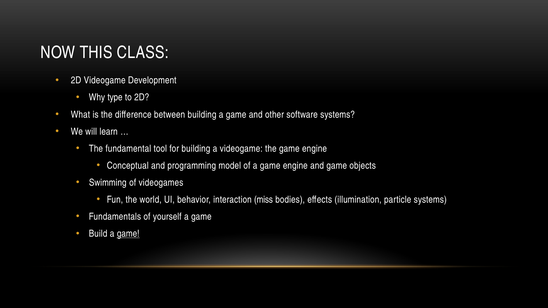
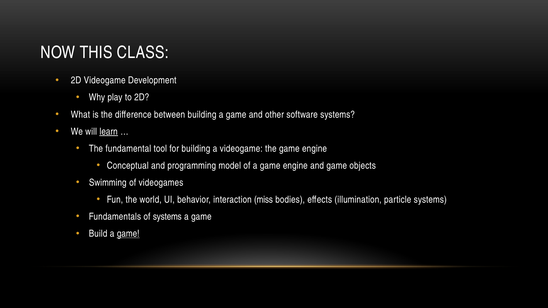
type: type -> play (115, 98)
learn underline: none -> present (109, 132)
of yourself: yourself -> systems (167, 217)
